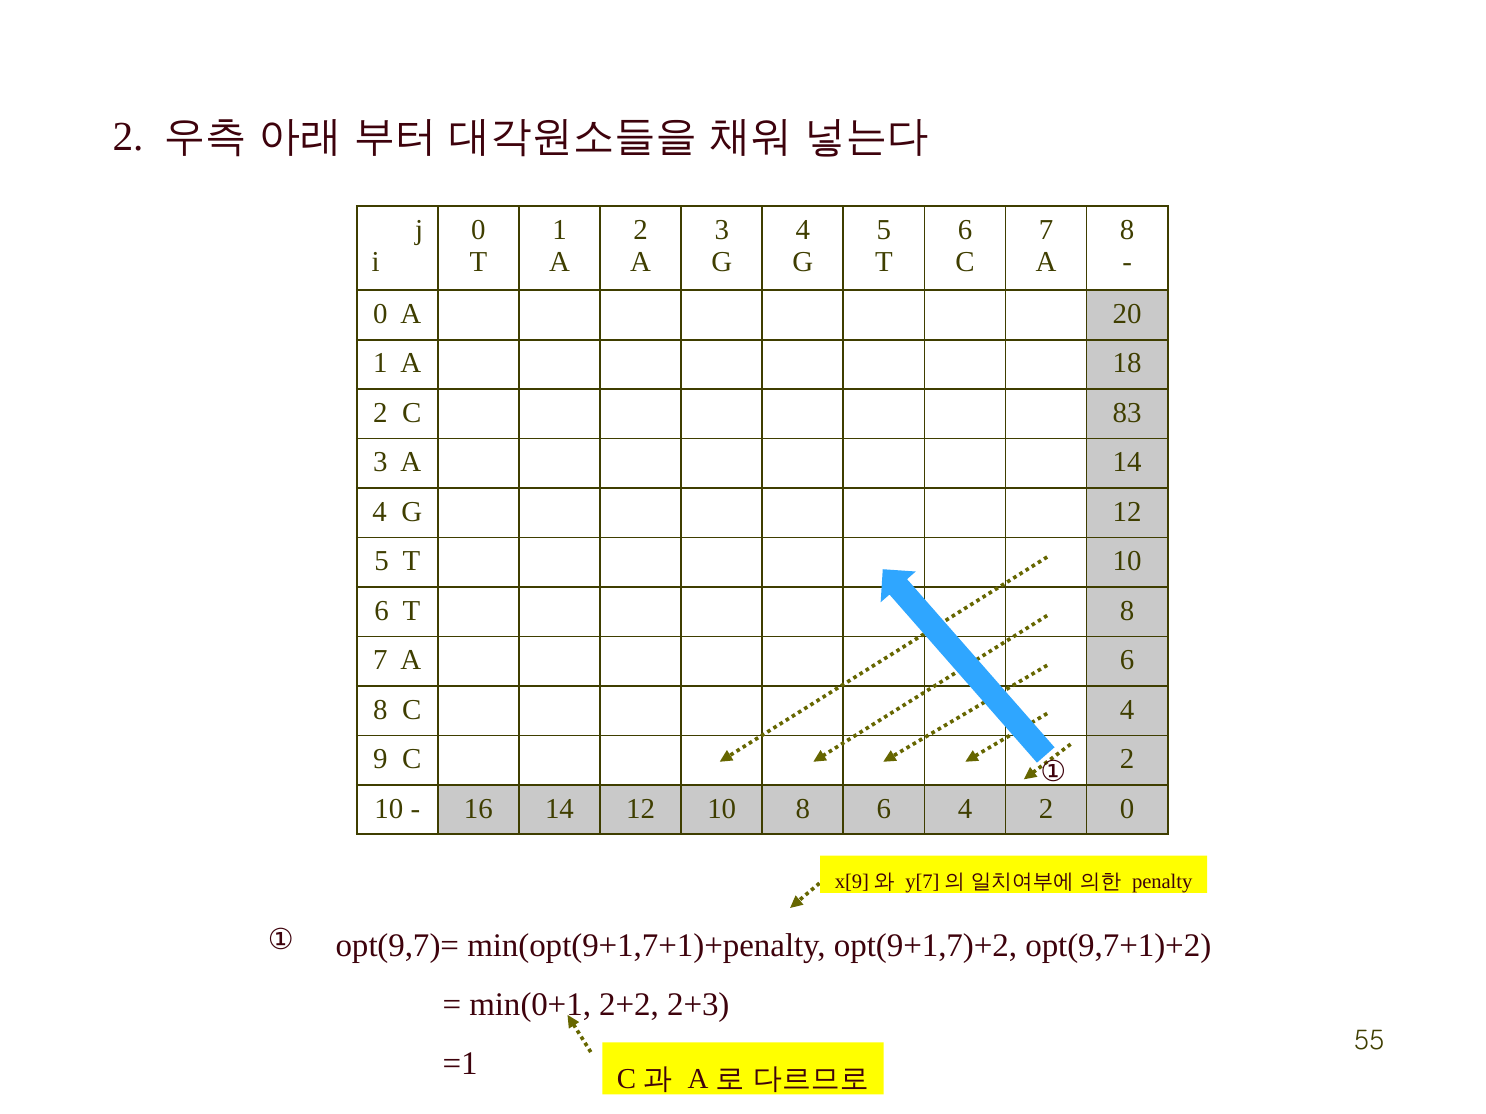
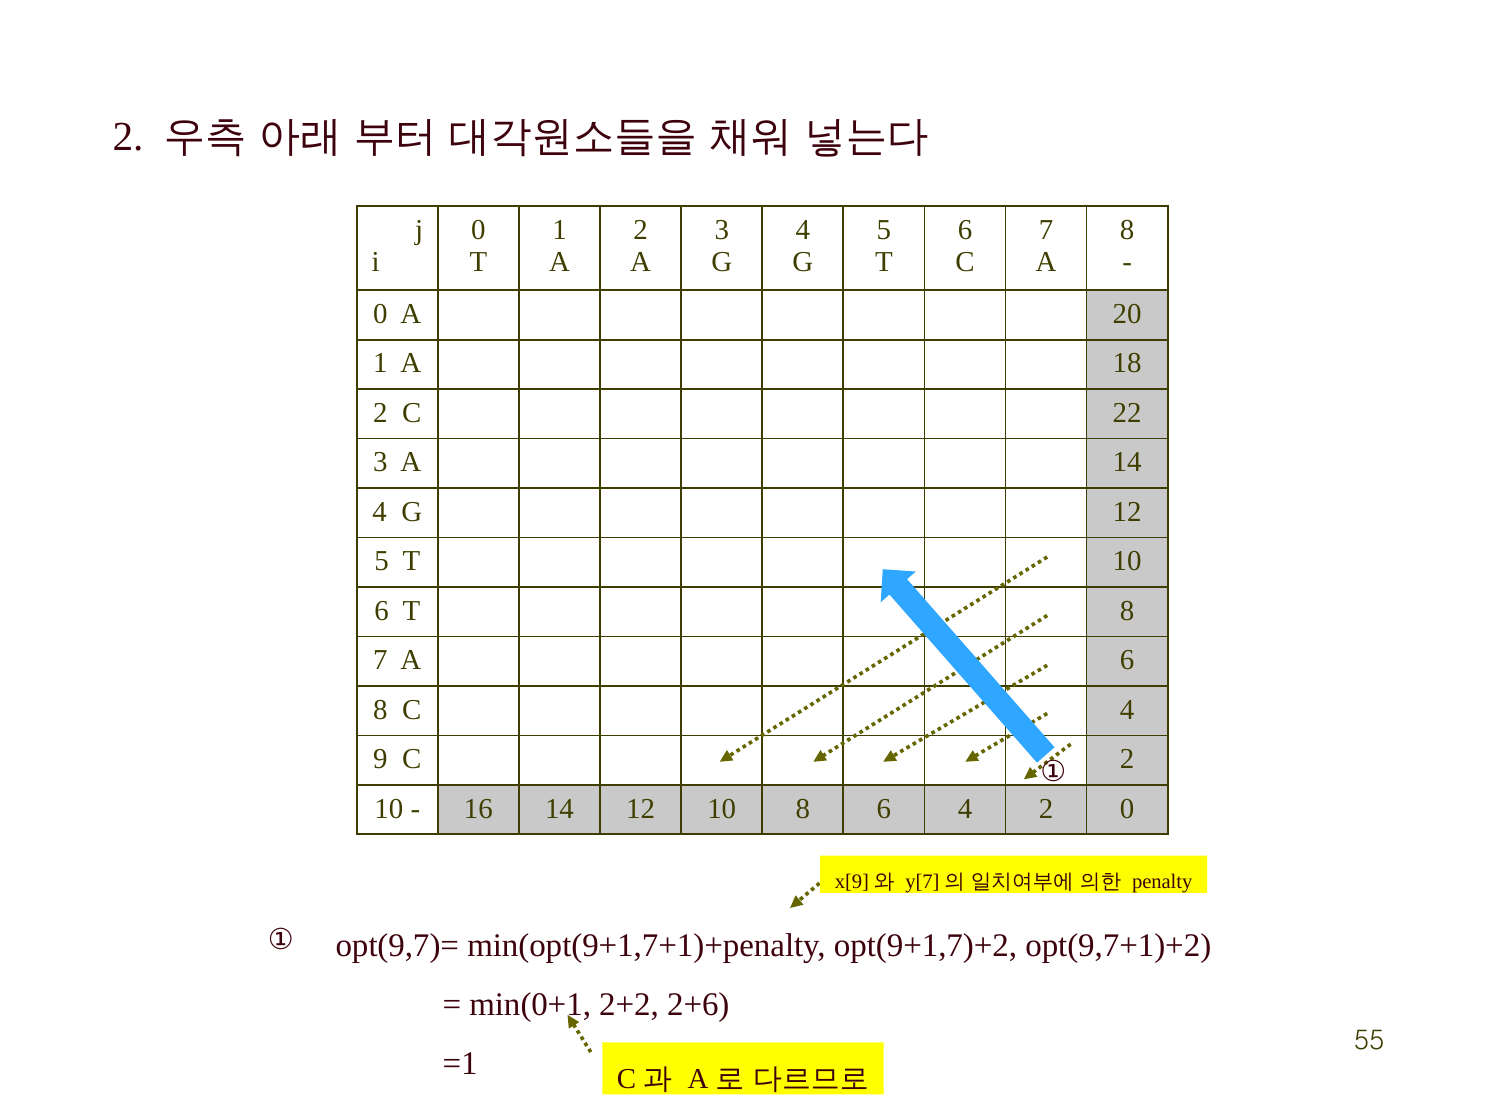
83: 83 -> 22 (1127, 413)
2+3: 2+3 -> 2+6 (698, 1005)
